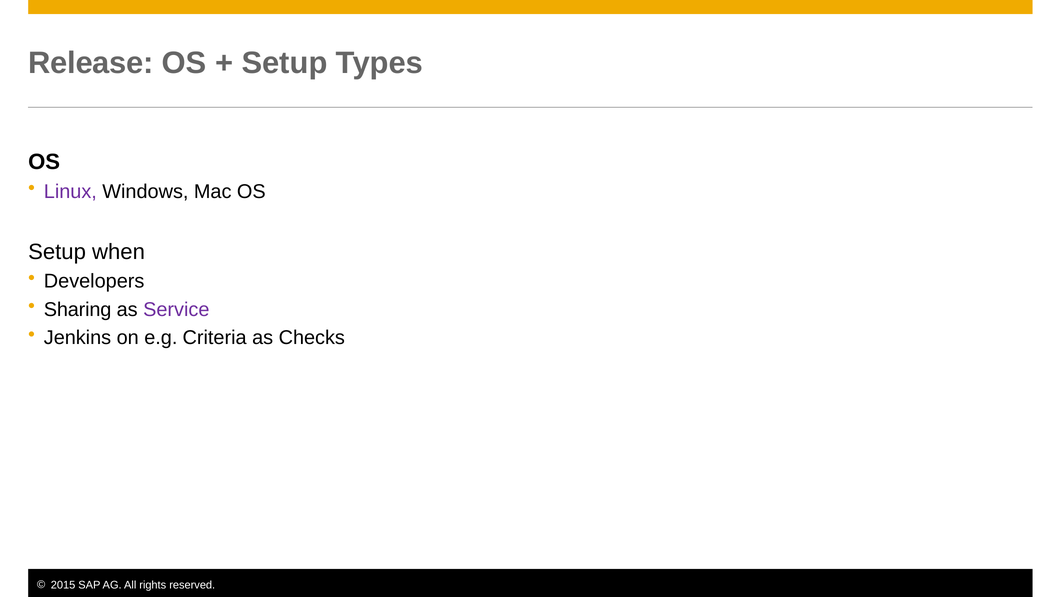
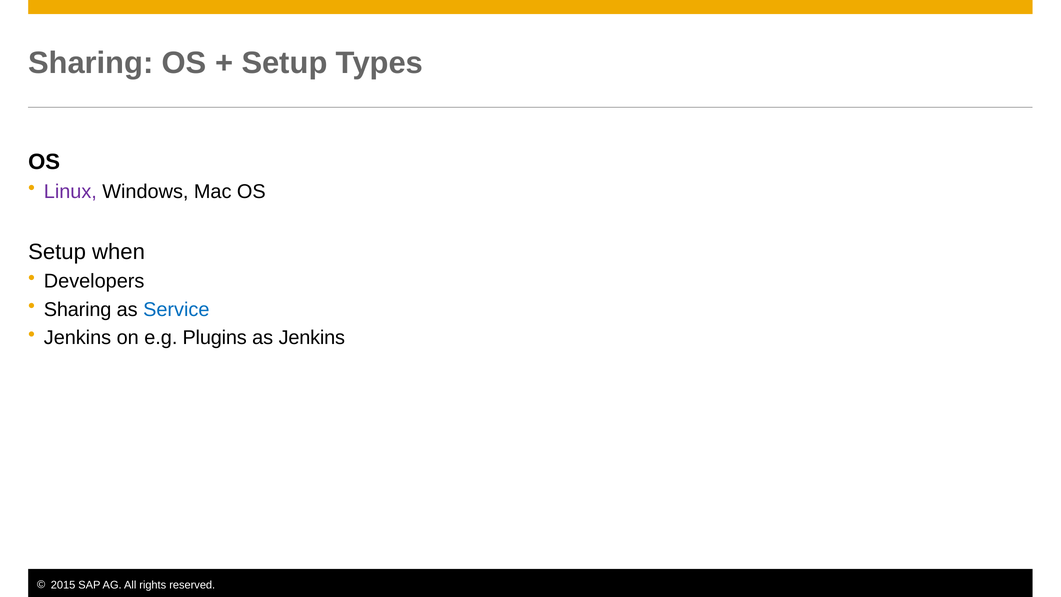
Release: Release -> Sharing (91, 63)
Service colour: purple -> blue (176, 309)
Criteria: Criteria -> Plugins (215, 338)
as Checks: Checks -> Jenkins (312, 338)
